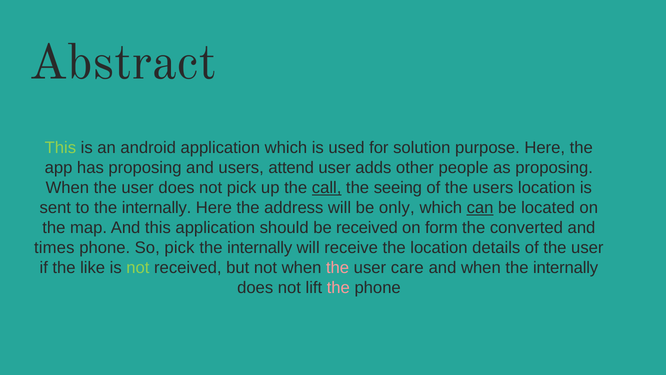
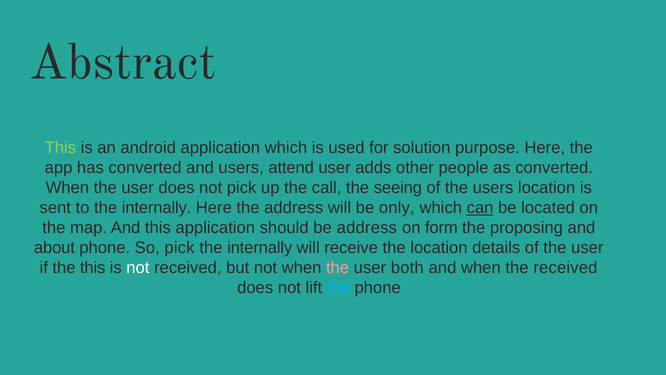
has proposing: proposing -> converted (145, 168)
as proposing: proposing -> converted (554, 168)
call underline: present -> none (327, 188)
be received: received -> address (367, 228)
converted: converted -> proposing (526, 228)
times: times -> about (54, 248)
the like: like -> this (93, 268)
not colour: light green -> white (138, 268)
care: care -> both (407, 268)
when the internally: internally -> received (565, 268)
the colour: pink -> light blue (338, 288)
